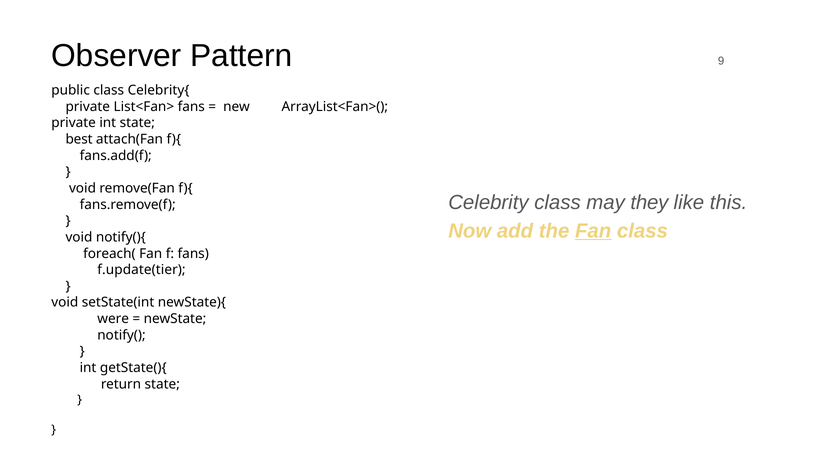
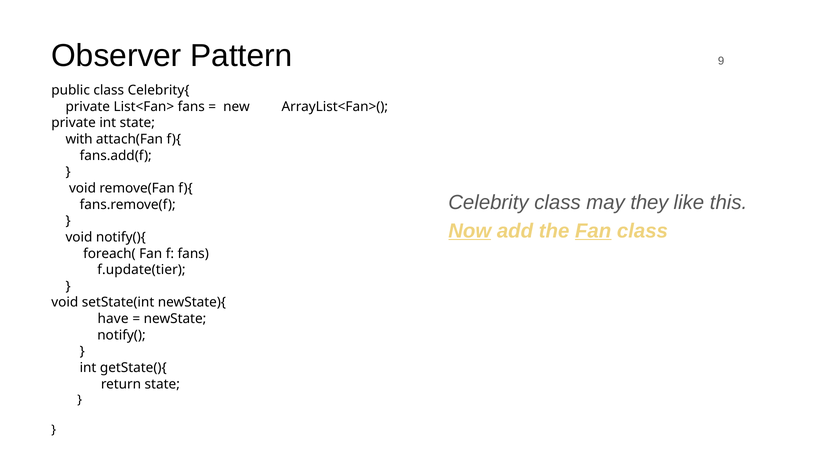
best: best -> with (79, 139)
Now underline: none -> present (470, 231)
were: were -> have (113, 319)
